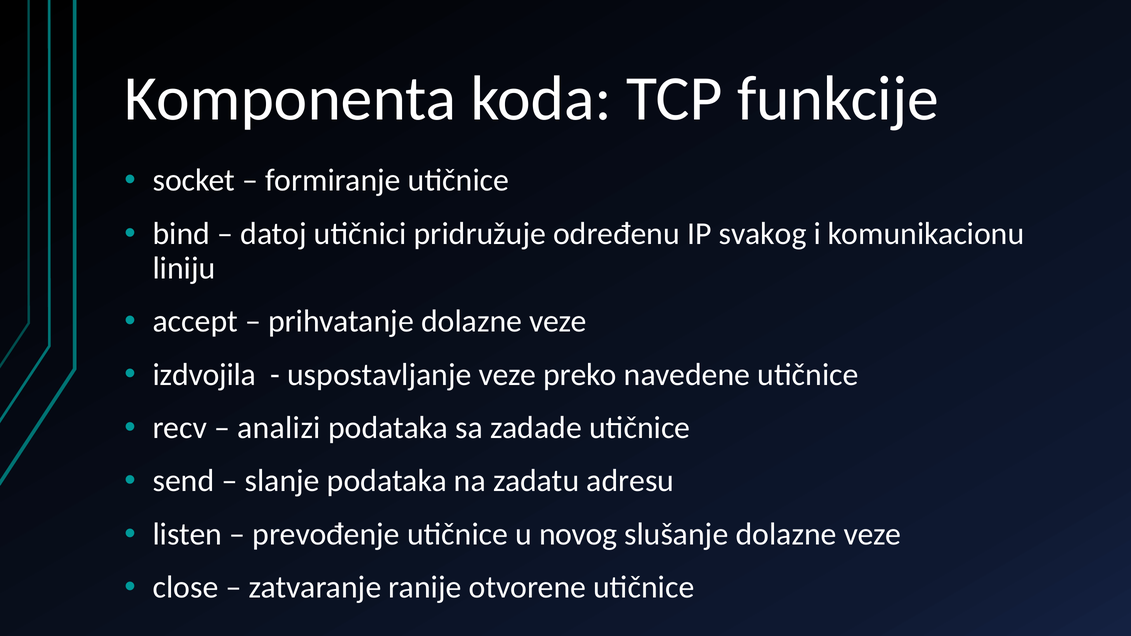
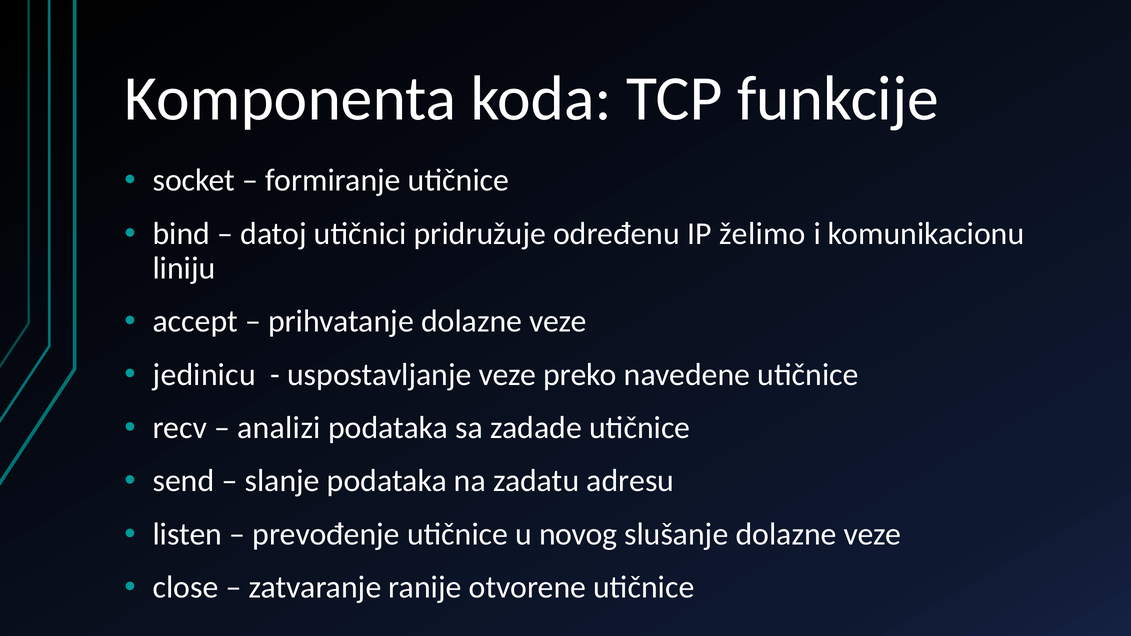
svakog: svakog -> želimo (762, 234)
izdvojila: izdvojila -> jedinicu (204, 375)
